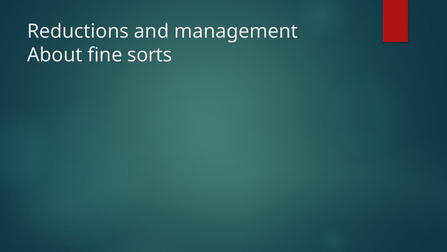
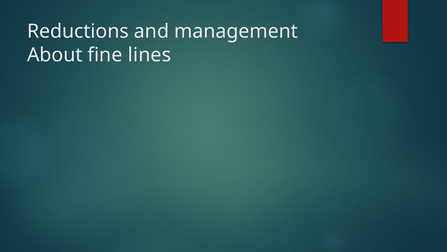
sorts: sorts -> lines (150, 55)
